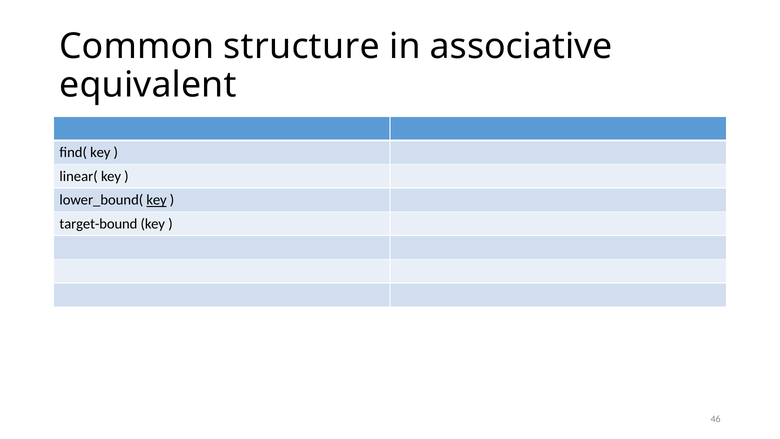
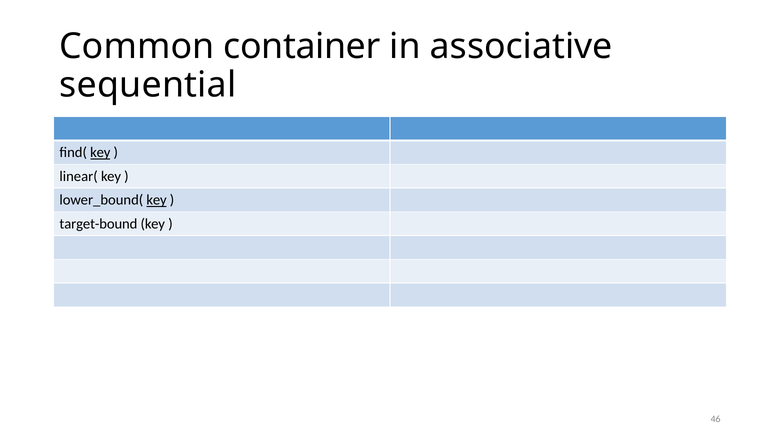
structure: structure -> container (302, 46)
equivalent: equivalent -> sequential (148, 85)
key underline: none -> present (100, 153)
